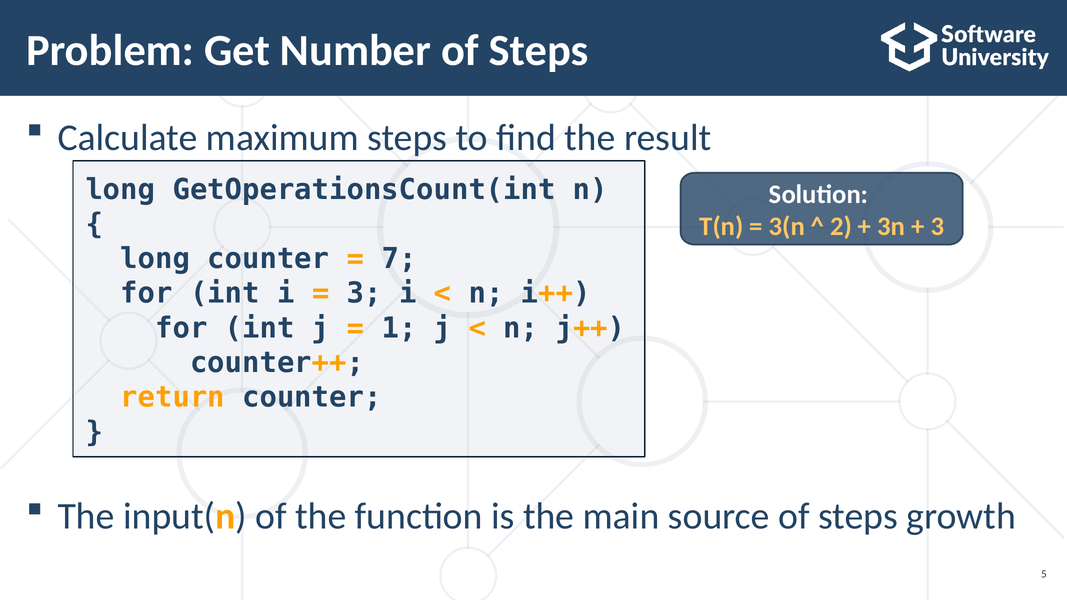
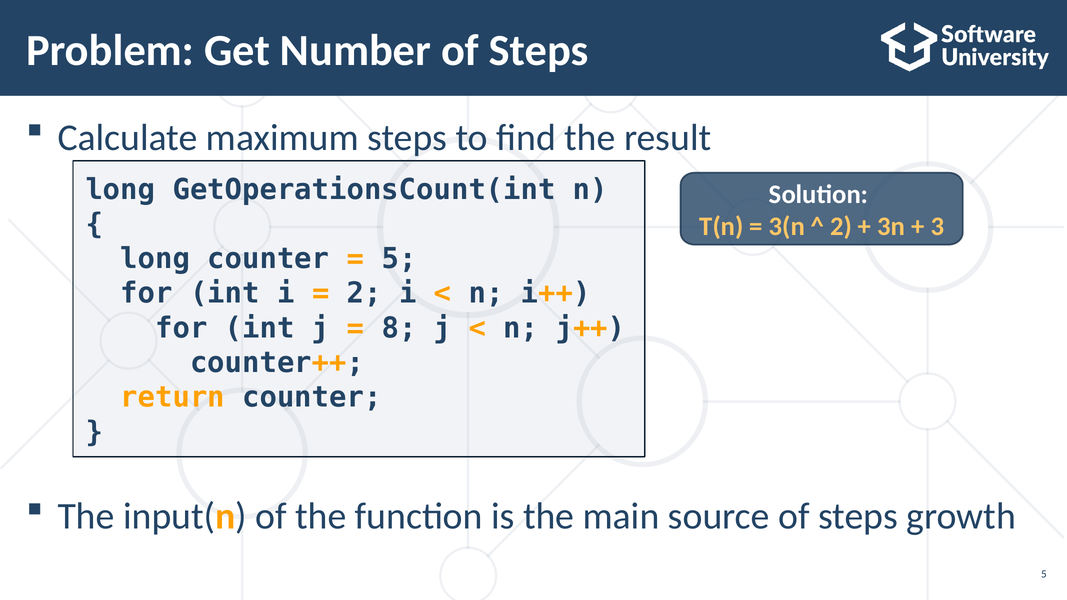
7: 7 -> 5 (399, 259)
3: 3 -> 2 (364, 294)
1: 1 -> 8 (399, 328)
